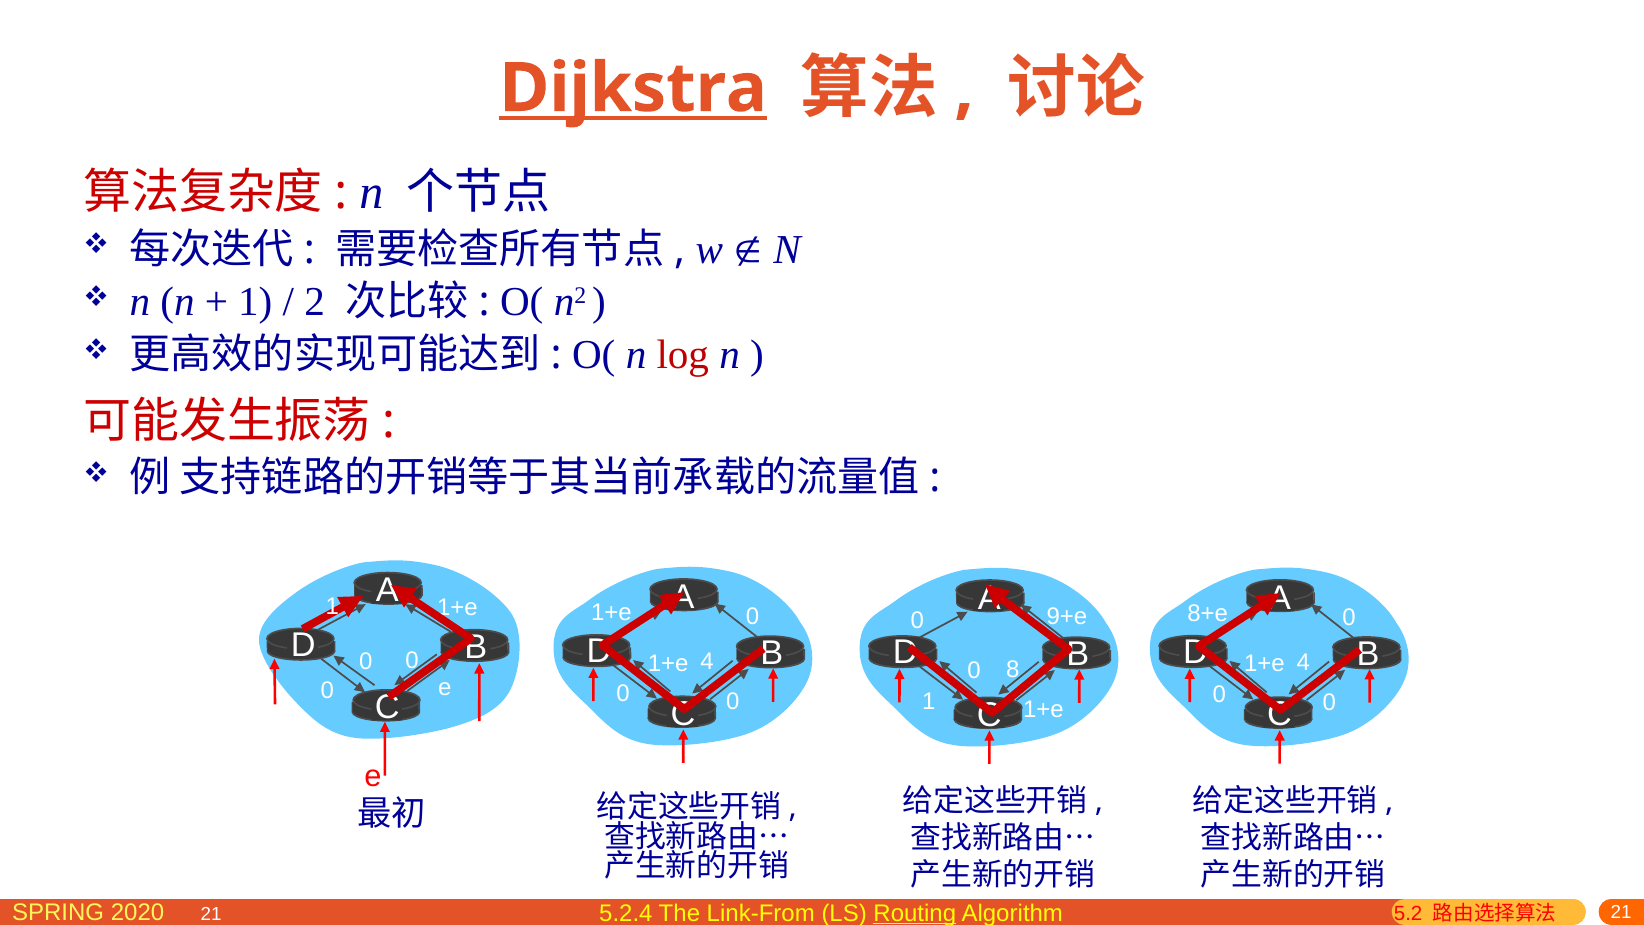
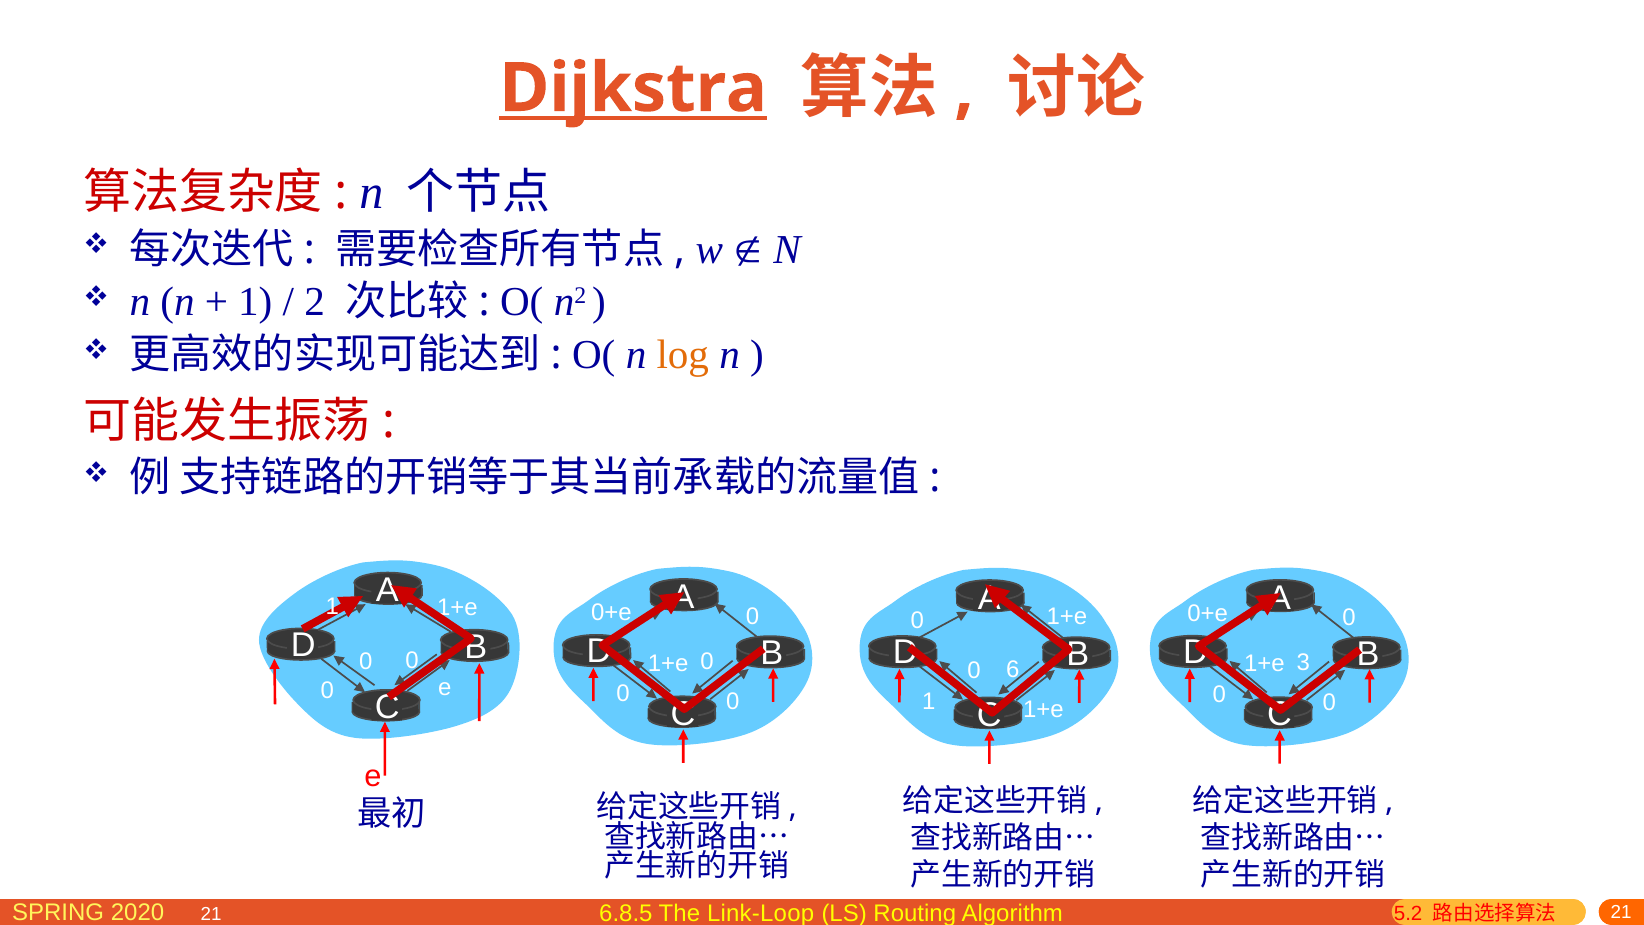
log colour: red -> orange (683, 355)
1+e: 1+e -> 0+e (611, 612)
8+e: 8+e -> 0+e (1208, 613)
9+e: 9+e -> 1+e (1067, 617)
4: 4 -> 0 (707, 662)
4: 4 -> 3 (1303, 663)
8: 8 -> 6 (1013, 669)
5.2.4: 5.2.4 -> 6.8.5 (626, 913)
Link-From: Link-From -> Link-Loop (761, 913)
Routing underline: present -> none (915, 913)
